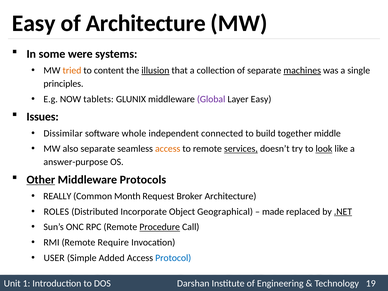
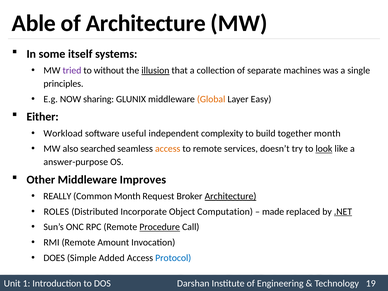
Easy: Easy -> Able (34, 23)
were: were -> itself (80, 54)
tried colour: orange -> purple (72, 70)
content: content -> without (109, 70)
machines underline: present -> none (302, 70)
tablets: tablets -> sharing (99, 99)
Global colour: purple -> orange (211, 99)
Issues: Issues -> Either (43, 117)
Dissimilar: Dissimilar -> Workload (63, 133)
whole: whole -> useful (134, 133)
connected: connected -> complexity (222, 133)
together middle: middle -> month (327, 133)
also separate: separate -> searched (98, 149)
services underline: present -> none (241, 149)
Other underline: present -> none (41, 180)
Protocols: Protocols -> Improves (143, 180)
Architecture underline: none -> present (230, 196)
Geographical: Geographical -> Computation (225, 212)
Require: Require -> Amount (113, 242)
USER: USER -> DOES (54, 258)
